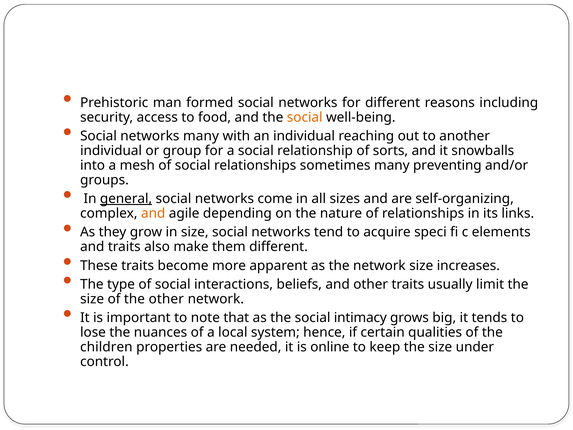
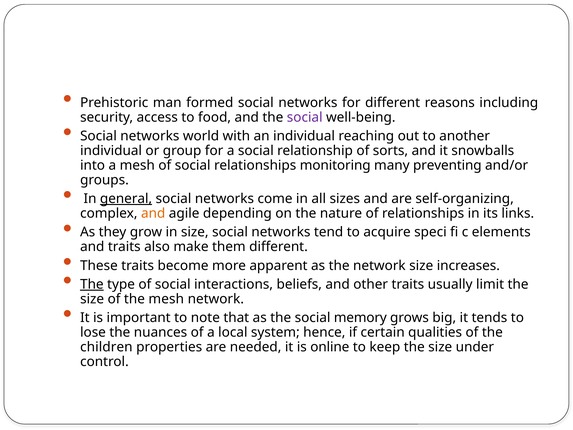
social colour: orange -> purple (305, 117)
networks many: many -> world (201, 136)
sometimes: sometimes -> monitoring (335, 165)
The underline: none -> present (92, 284)
the other: other -> mesh (166, 299)
intimacy: intimacy -> memory (360, 318)
